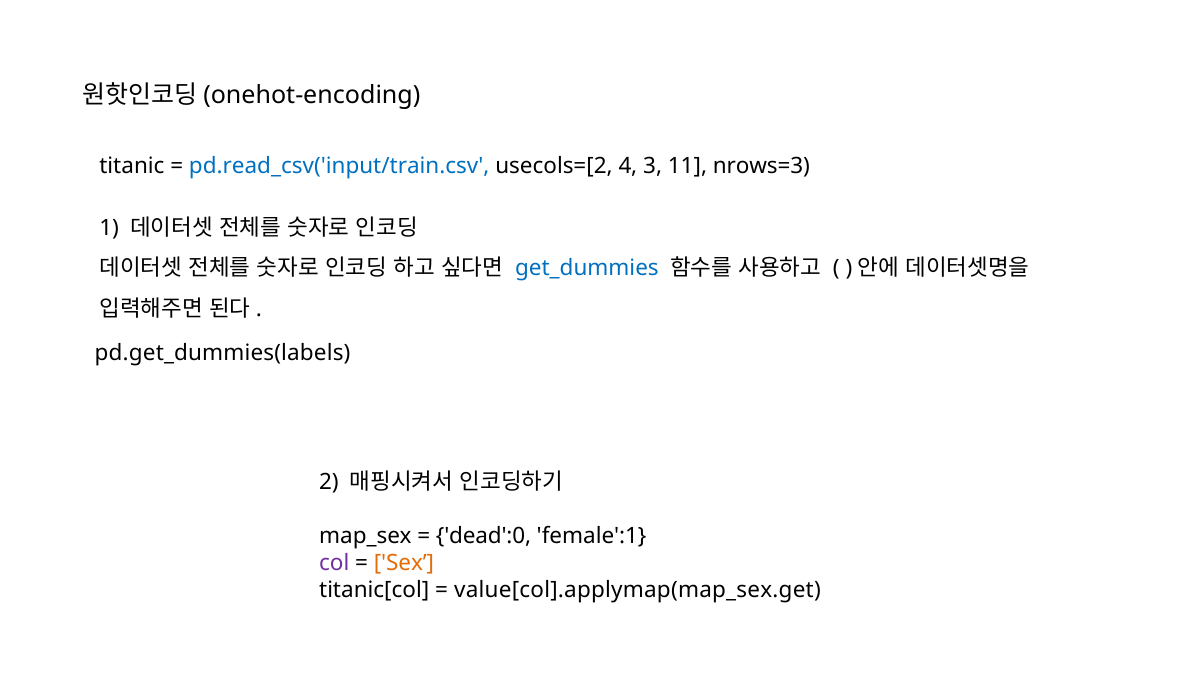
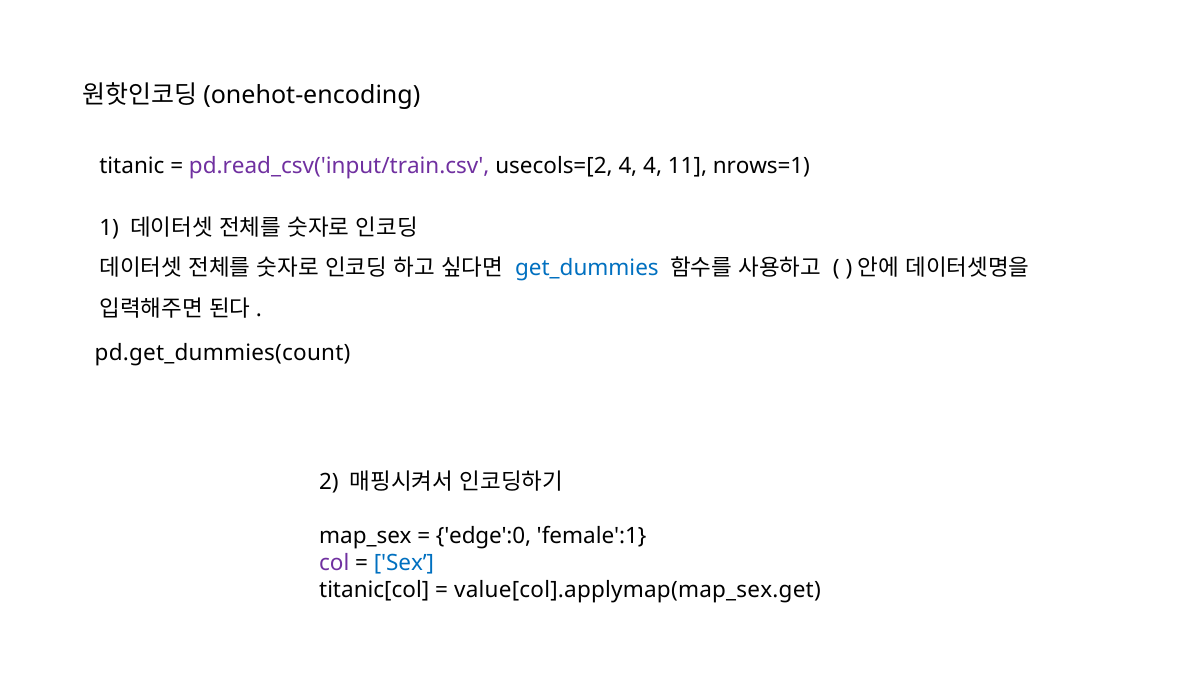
pd.read_csv('input/train.csv colour: blue -> purple (339, 166)
4 3: 3 -> 4 (653, 166)
nrows=3: nrows=3 -> nrows=1 (761, 166)
pd.get_dummies(labels: pd.get_dummies(labels -> pd.get_dummies(count (223, 353)
dead':0: dead':0 -> edge':0 (484, 536)
Sex colour: orange -> blue (404, 563)
